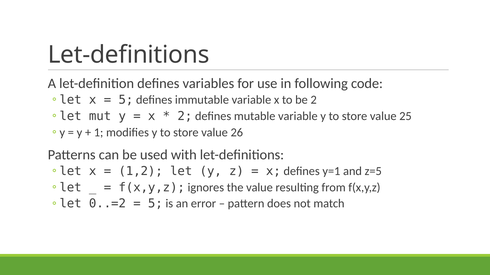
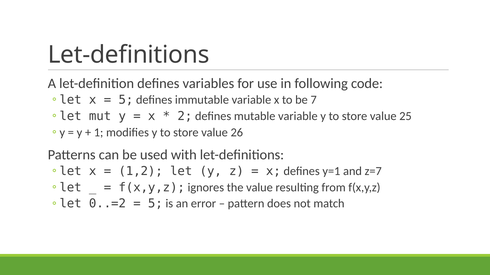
be 2: 2 -> 7 (314, 100)
z=5: z=5 -> z=7 (373, 171)
